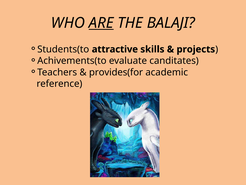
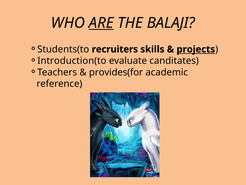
attractive: attractive -> recruiters (115, 49)
projects underline: none -> present (196, 49)
Achivements(to: Achivements(to -> Introduction(to (72, 61)
